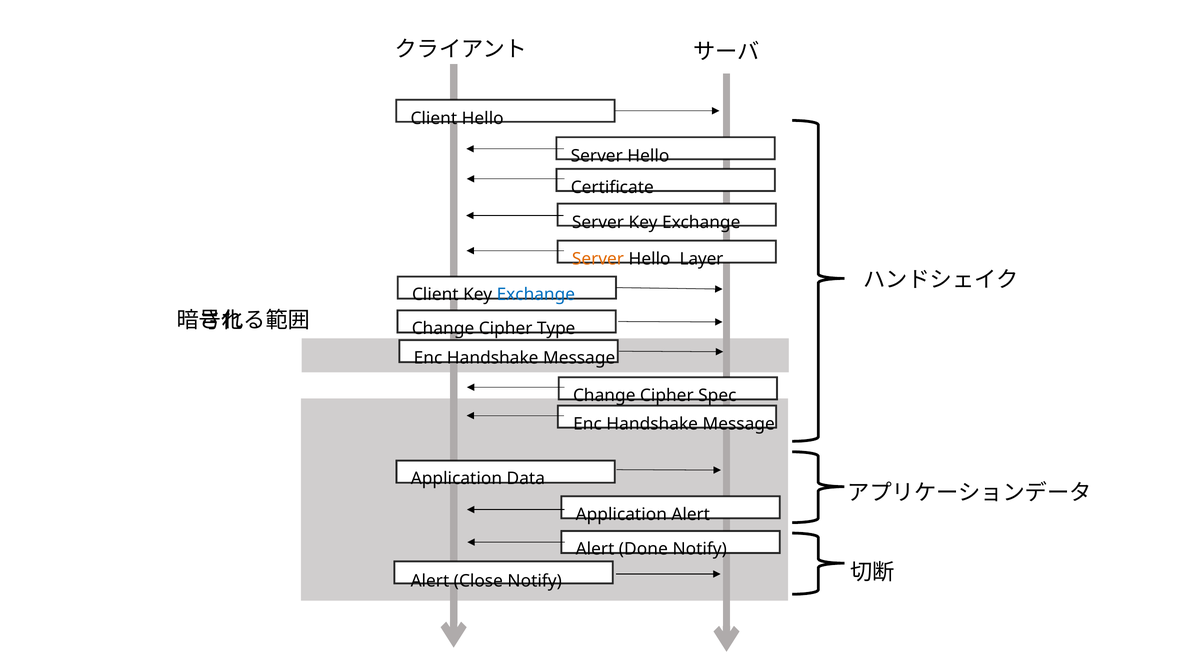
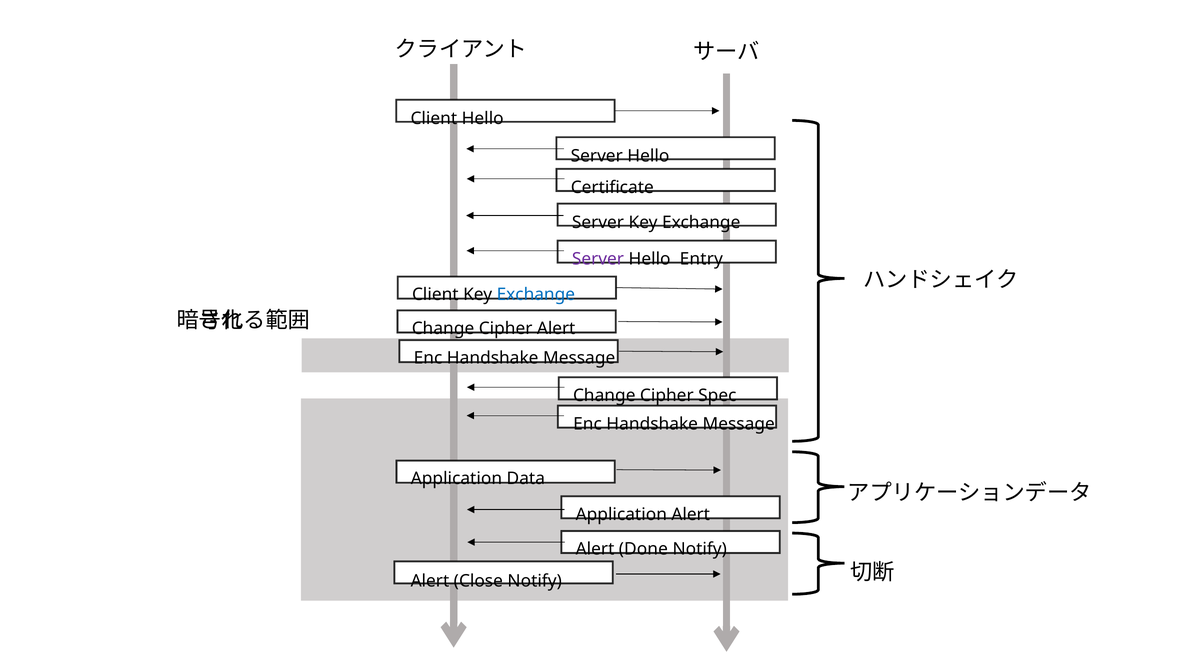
Server colour: orange -> purple (598, 259)
Layer: Layer -> Entry (701, 259)
Cipher Type: Type -> Alert (556, 329)
